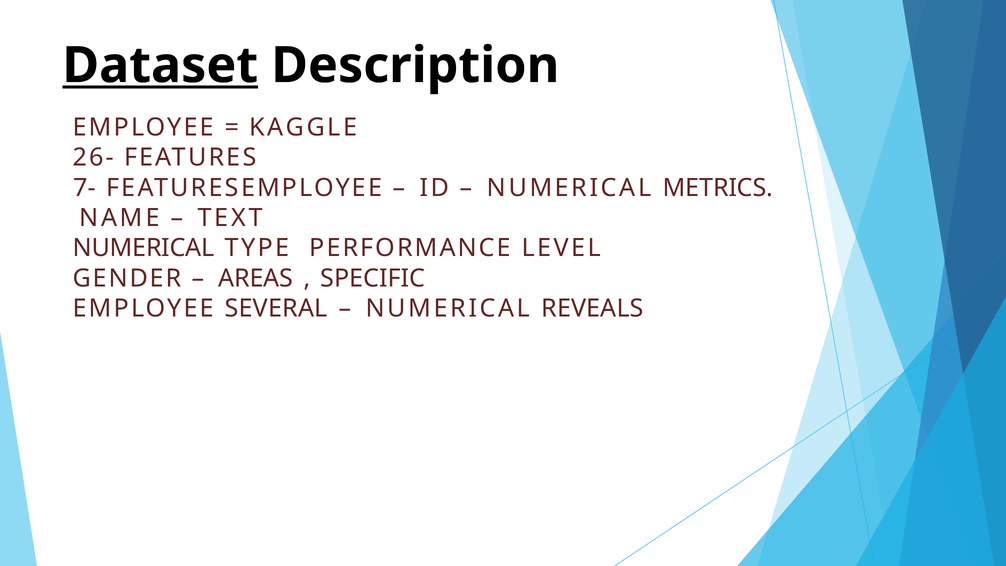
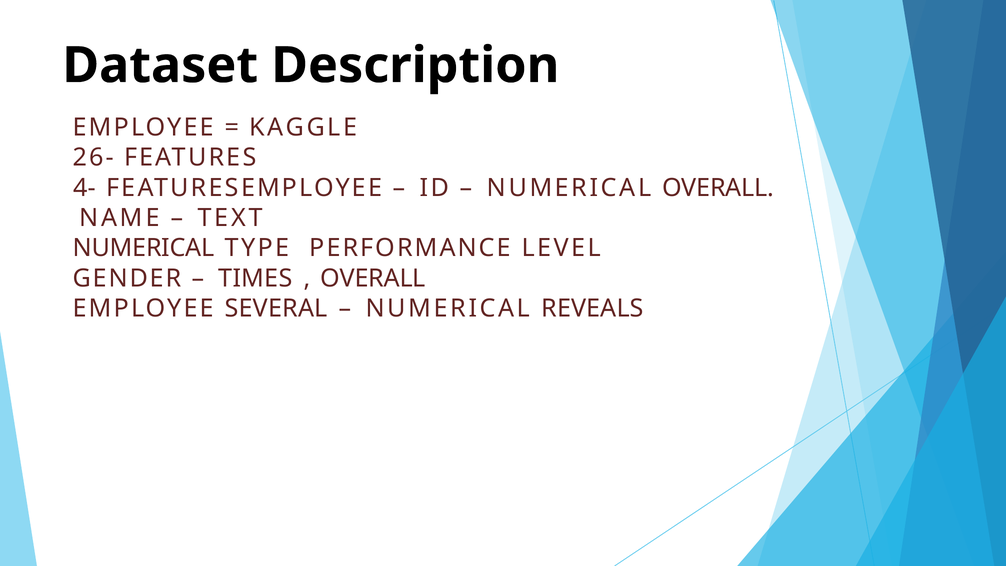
Dataset underline: present -> none (160, 66)
7-: 7- -> 4- (85, 188)
NUMERICAL METRICS: METRICS -> OVERALL (718, 188)
AREAS: AREAS -> TIMES (255, 278)
SPECIFIC: SPECIFIC -> OVERALL (373, 278)
